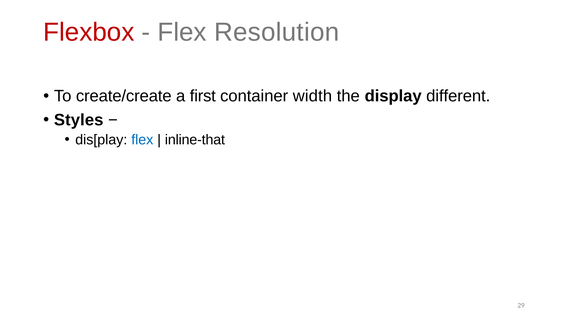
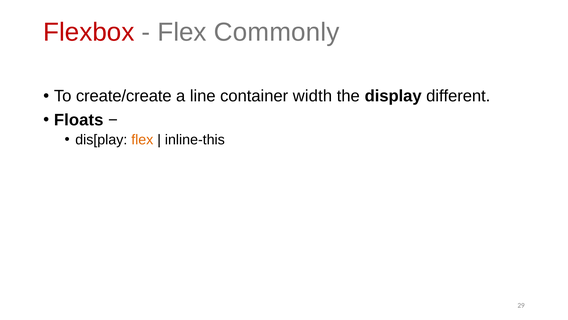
Resolution: Resolution -> Commonly (277, 32)
first: first -> line (203, 96)
Styles: Styles -> Floats (79, 120)
flex colour: blue -> orange (142, 139)
inline-that: inline-that -> inline-this (195, 139)
